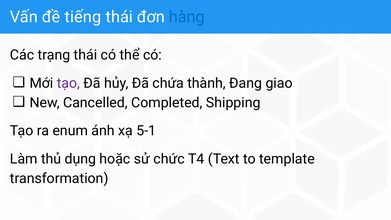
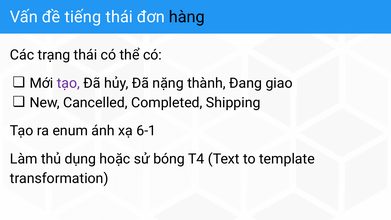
hàng colour: blue -> black (187, 17)
chứa: chứa -> nặng (168, 83)
5-1: 5-1 -> 6-1 (146, 131)
chức: chức -> bóng (169, 159)
